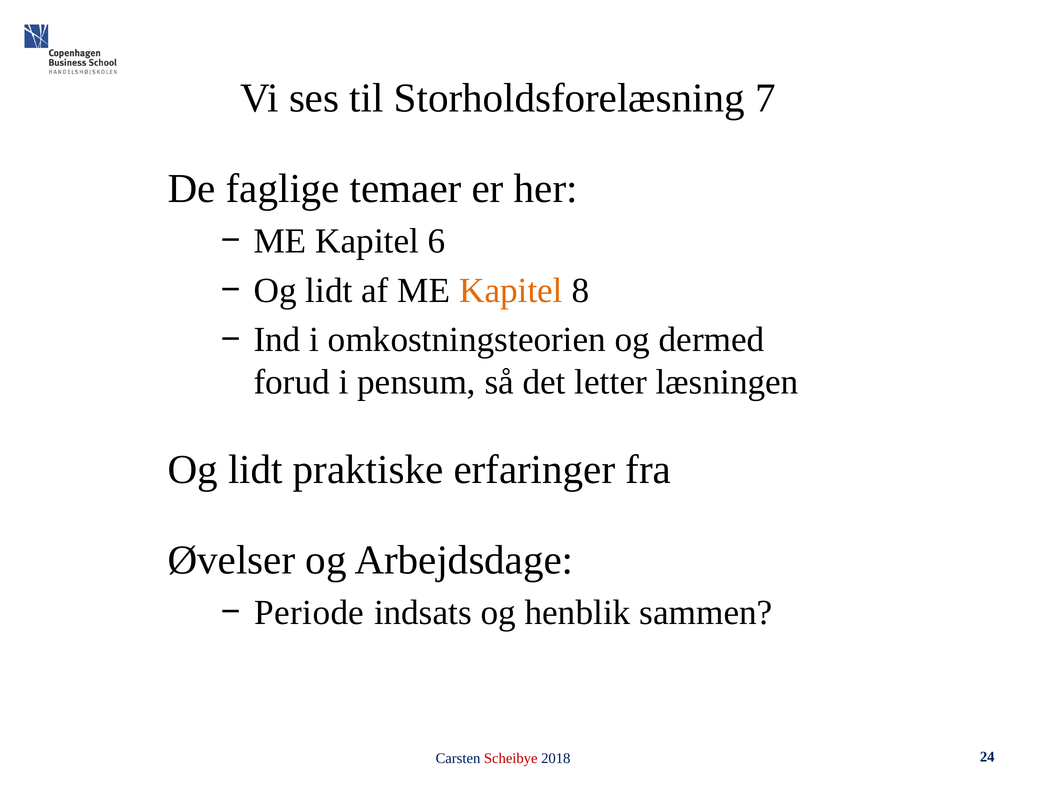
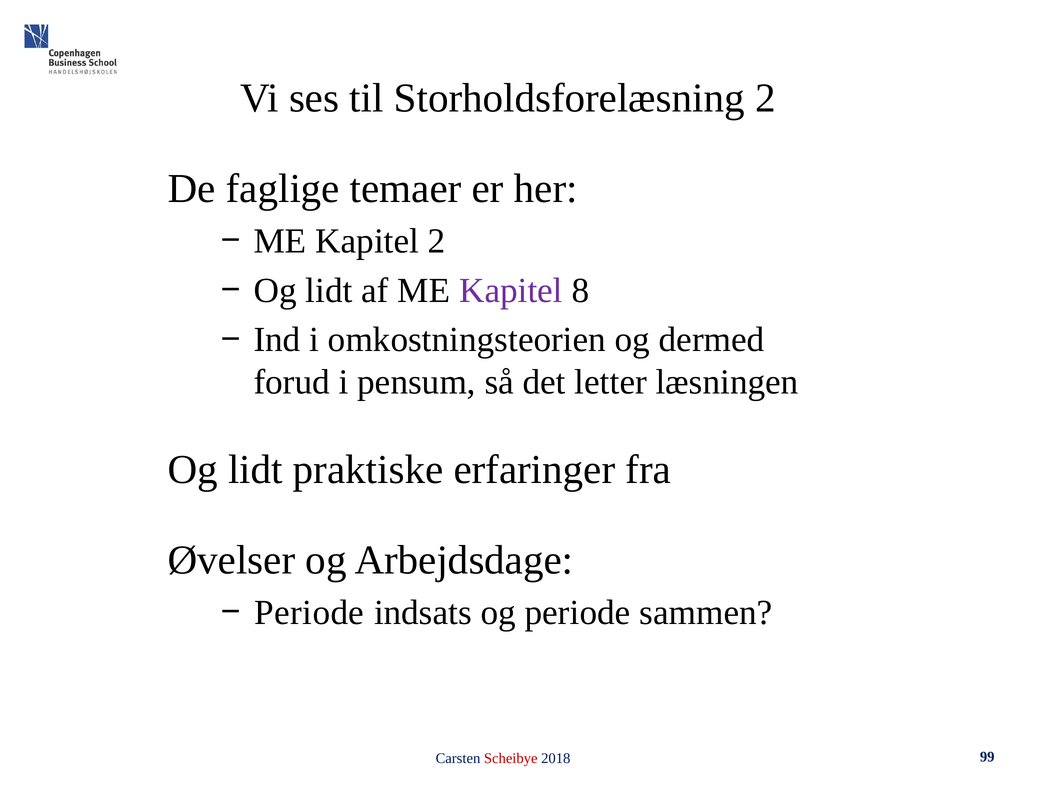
Storholdsforelæsning 7: 7 -> 2 (765, 98)
Kapitel 6: 6 -> 2 (437, 241)
Kapitel colour: orange -> purple (511, 291)
og henblik: henblik -> periode (578, 613)
24: 24 -> 99 (987, 758)
